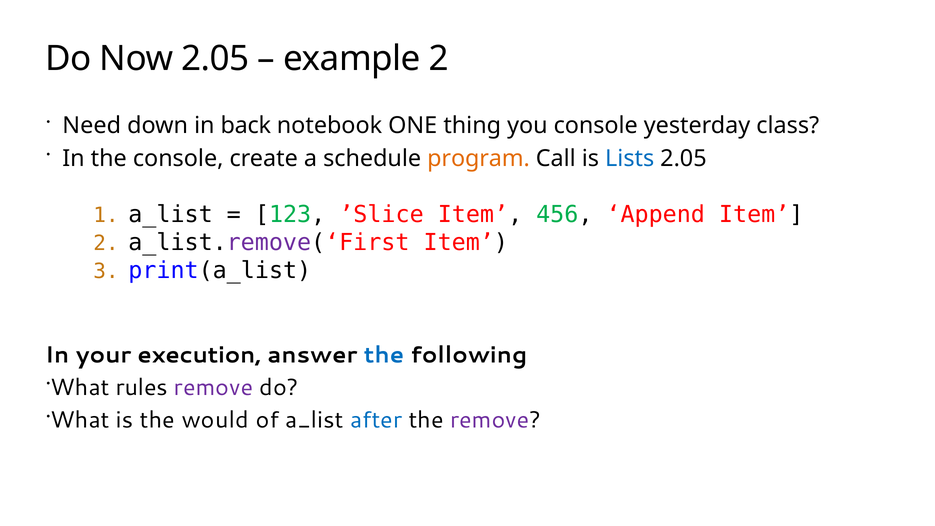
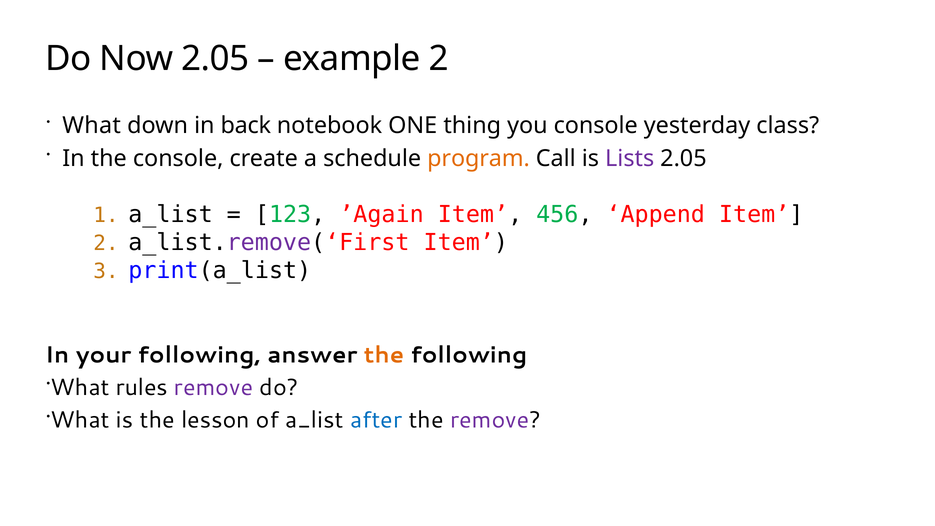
Need: Need -> What (92, 126)
Lists colour: blue -> purple (630, 158)
’Slice: ’Slice -> ’Again (381, 215)
your execution: execution -> following (199, 355)
the colour: blue -> orange (384, 355)
would: would -> lesson (215, 420)
